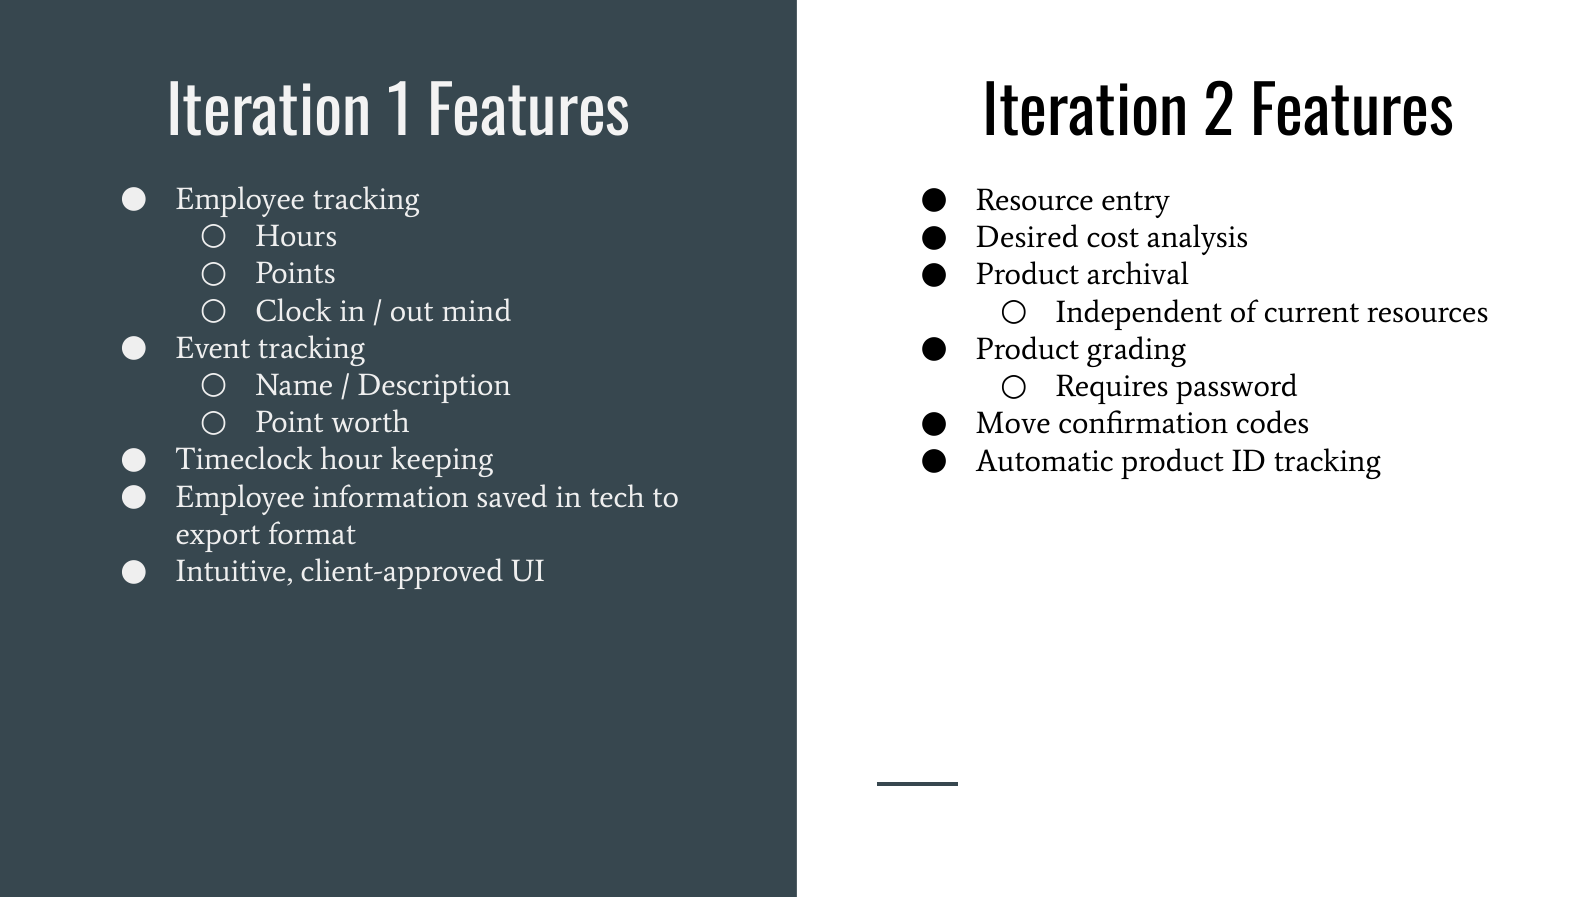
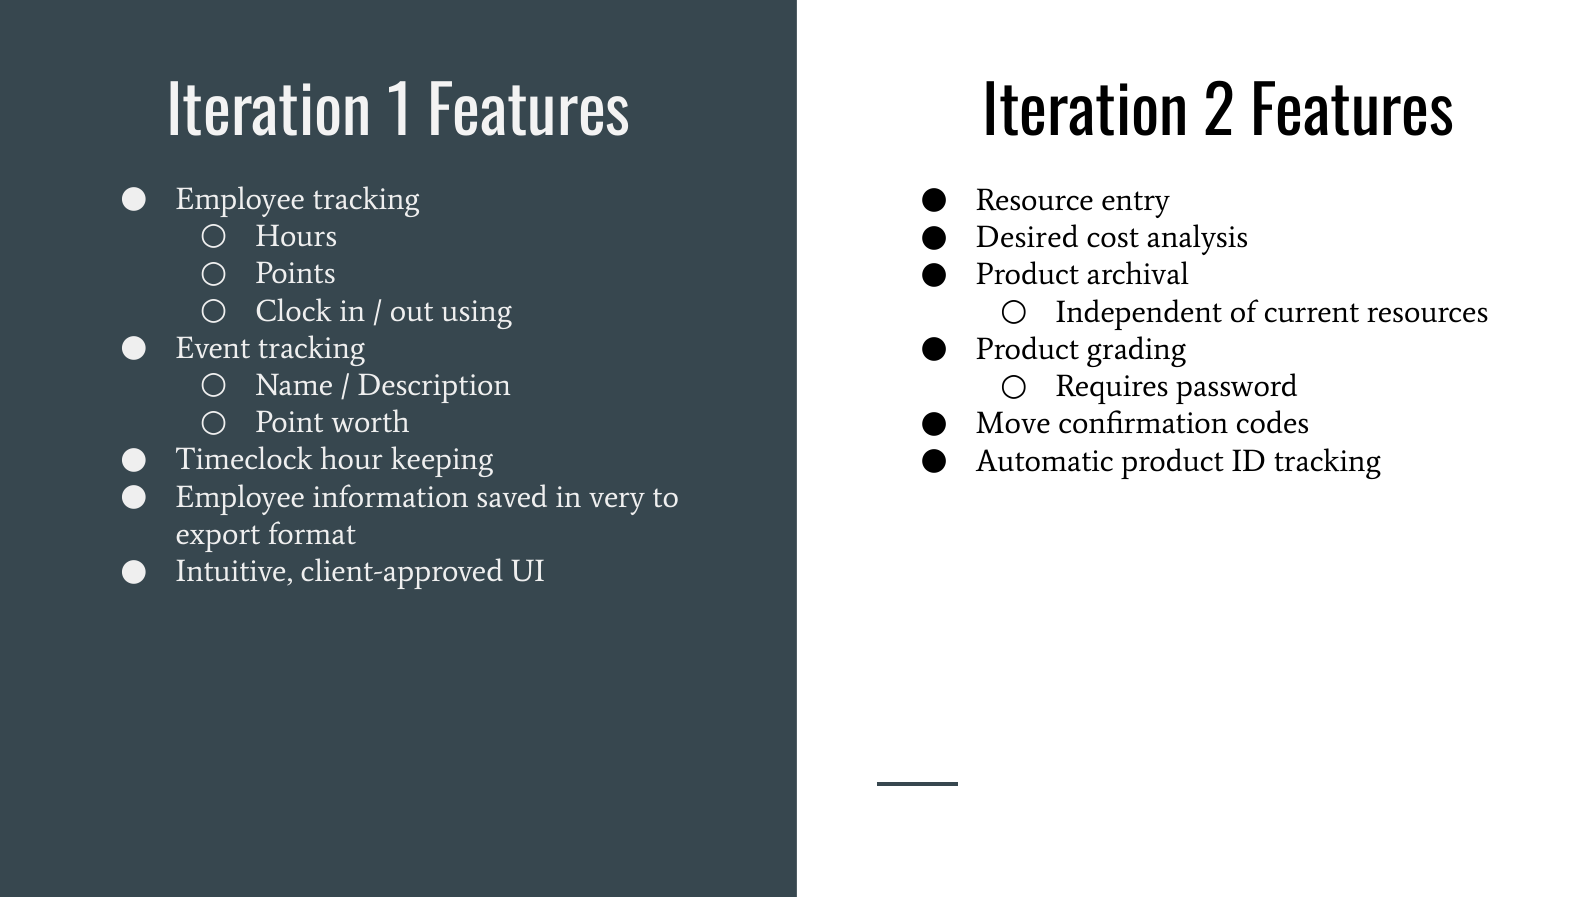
mind: mind -> using (477, 311)
tech: tech -> very (617, 497)
